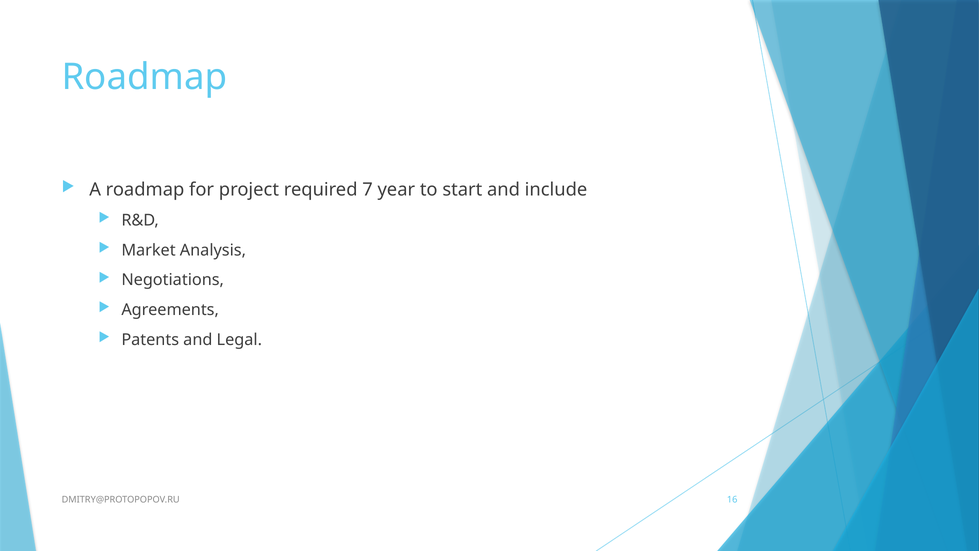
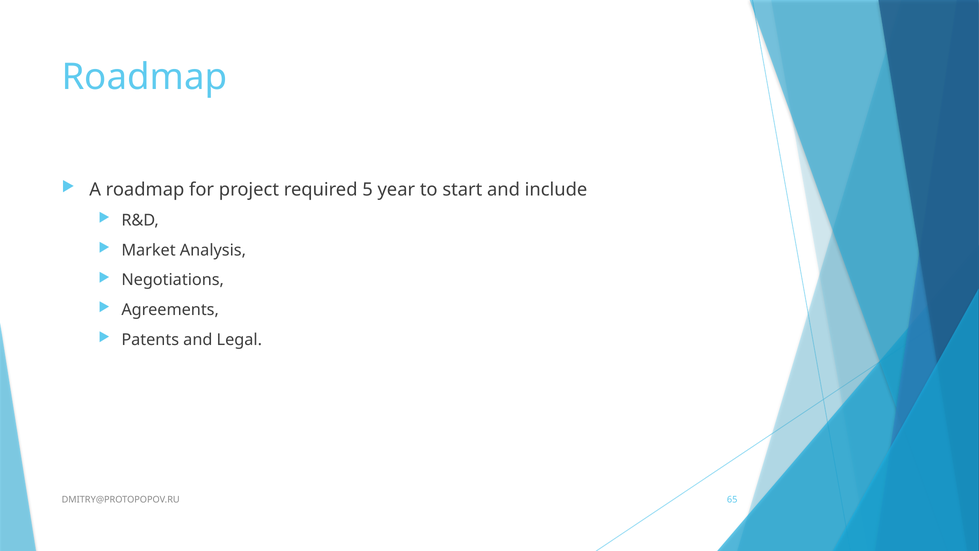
7: 7 -> 5 (368, 189)
16: 16 -> 65 (732, 500)
